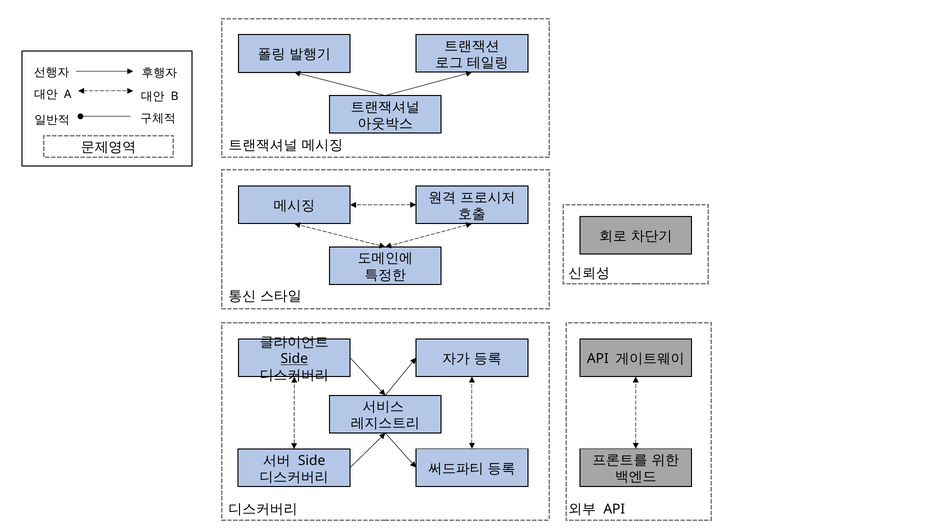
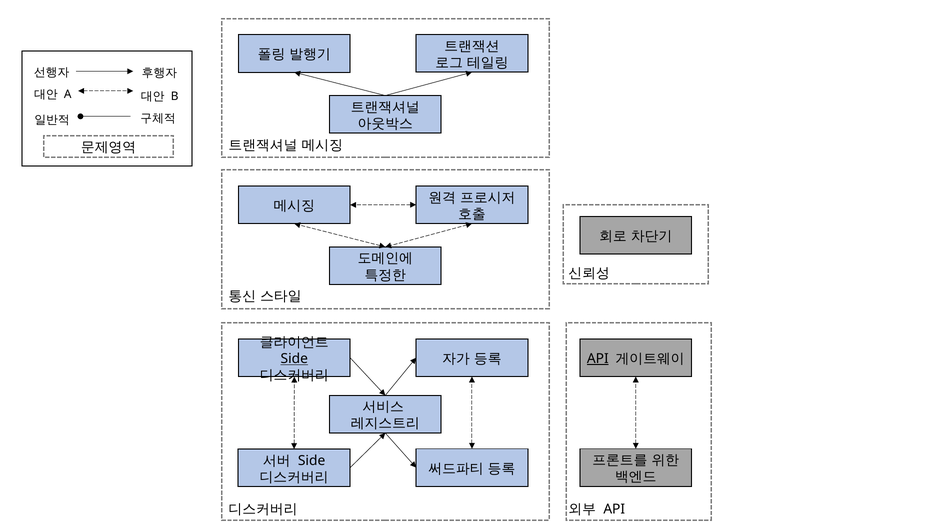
API underline: none -> present (598, 359)
